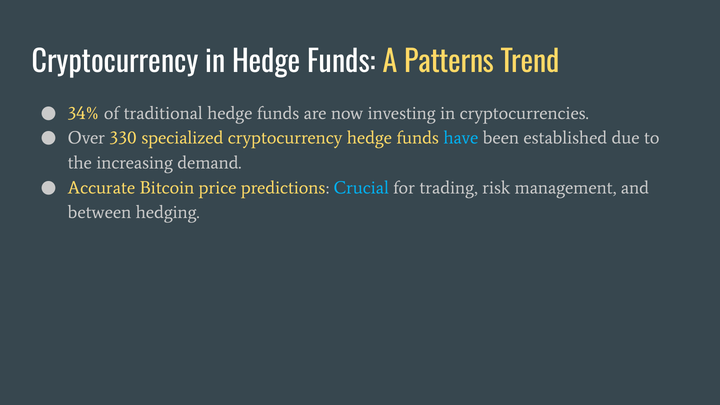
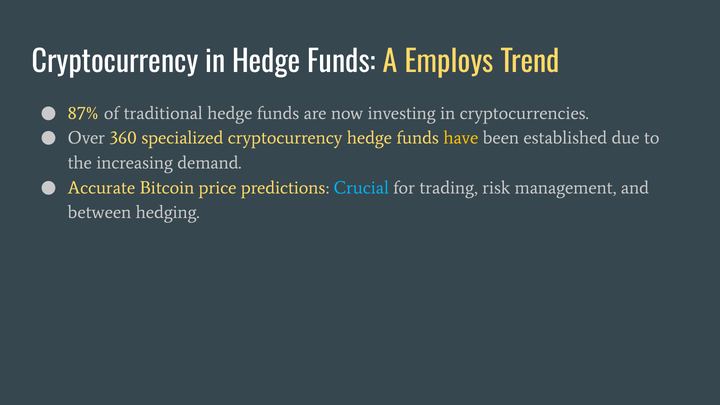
Patterns: Patterns -> Employs (449, 62)
34%: 34% -> 87% (84, 113)
330: 330 -> 360 (123, 138)
have colour: light blue -> yellow (461, 138)
